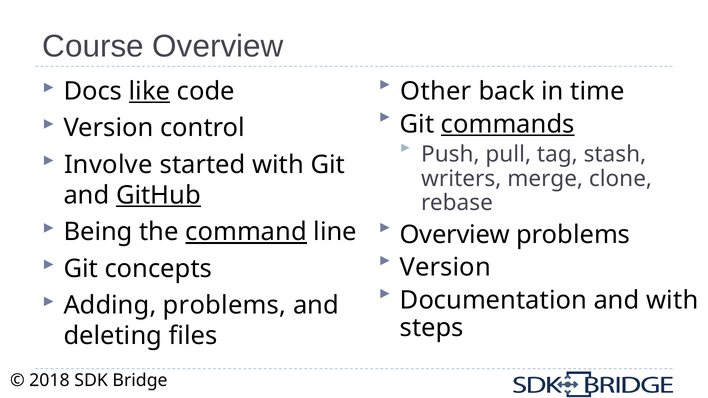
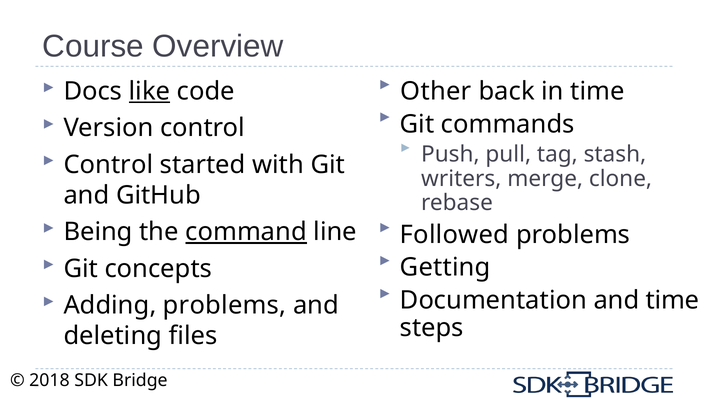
commands underline: present -> none (508, 124)
Involve: Involve -> Control (108, 165)
GitHub underline: present -> none (158, 196)
Overview: Overview -> Followed (455, 235)
Version: Version -> Getting (445, 268)
and with: with -> time (672, 301)
